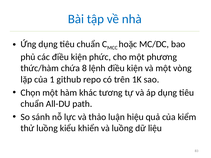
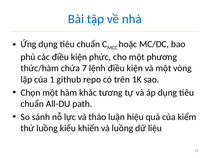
8: 8 -> 7 (84, 68)
